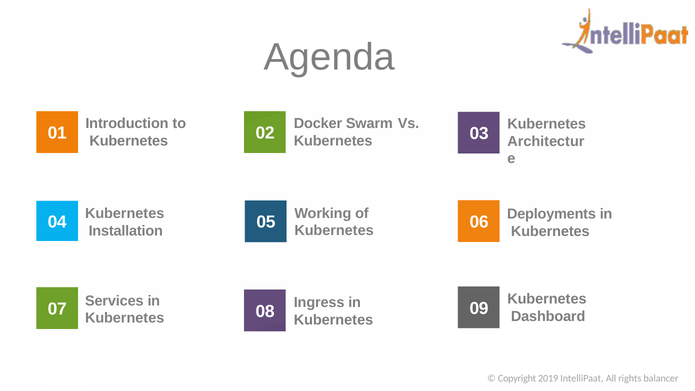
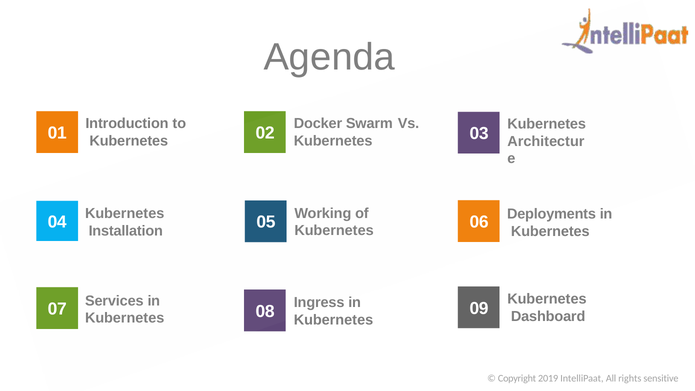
balancer: balancer -> sensitive (661, 378)
